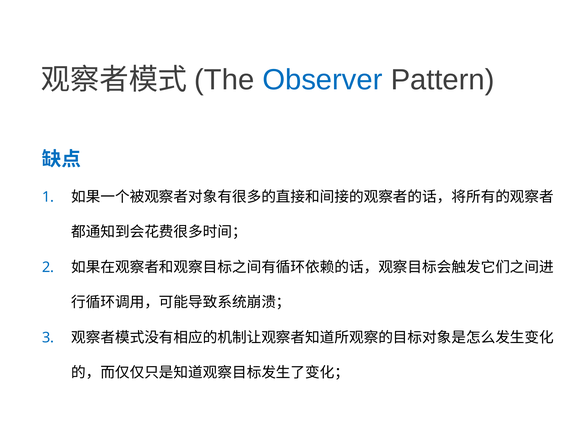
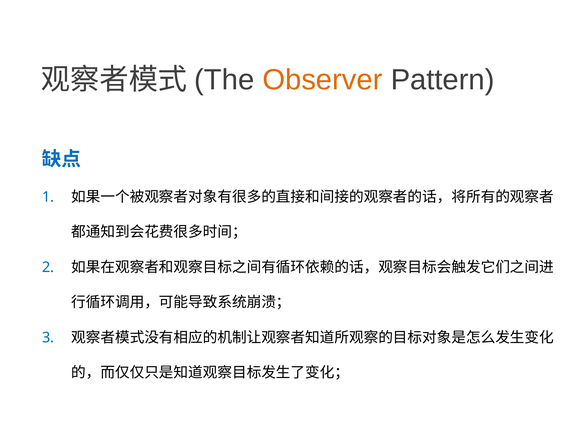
Observer colour: blue -> orange (322, 80)
